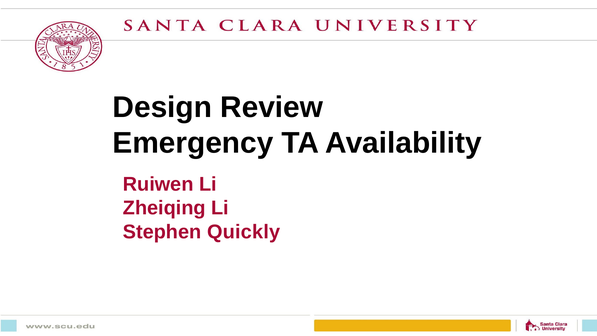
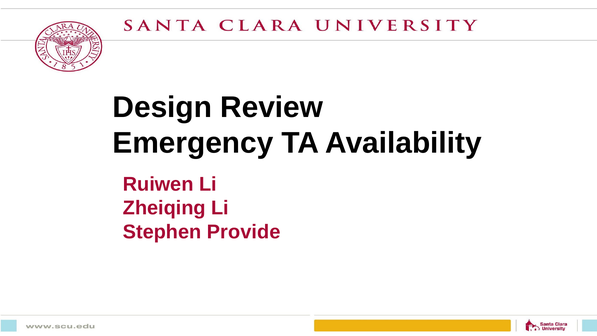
Quickly: Quickly -> Provide (244, 232)
